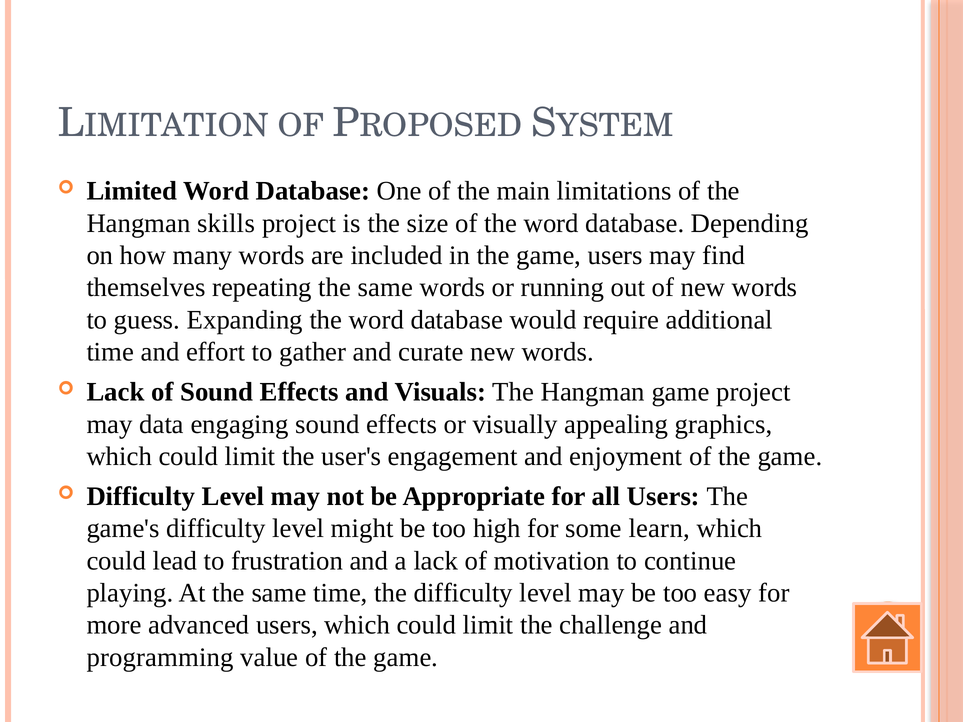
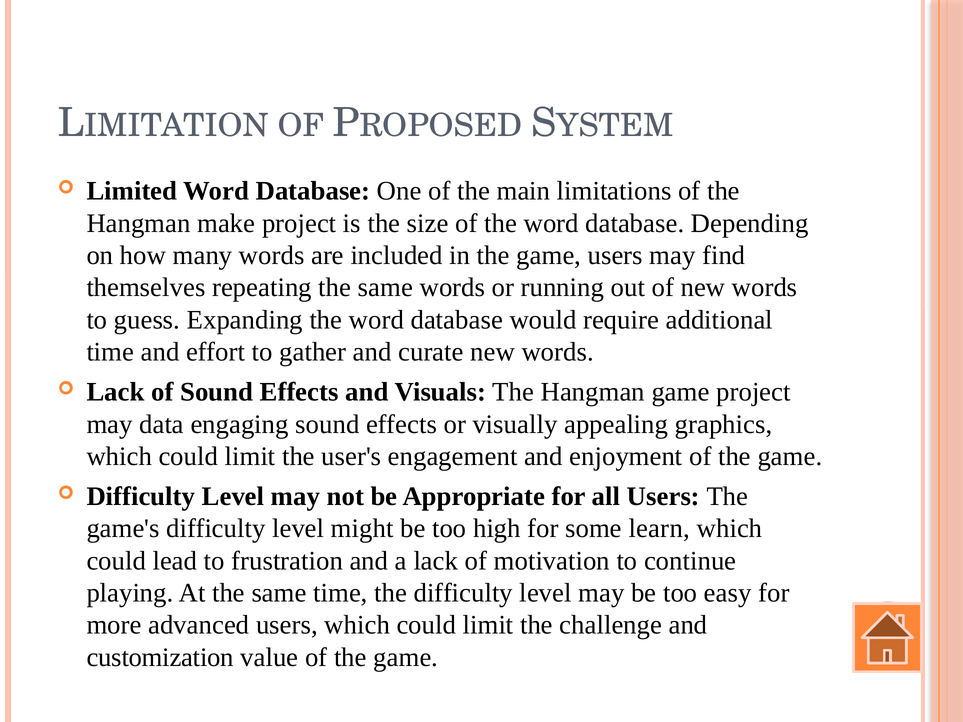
skills: skills -> make (226, 223)
programming: programming -> customization (160, 657)
